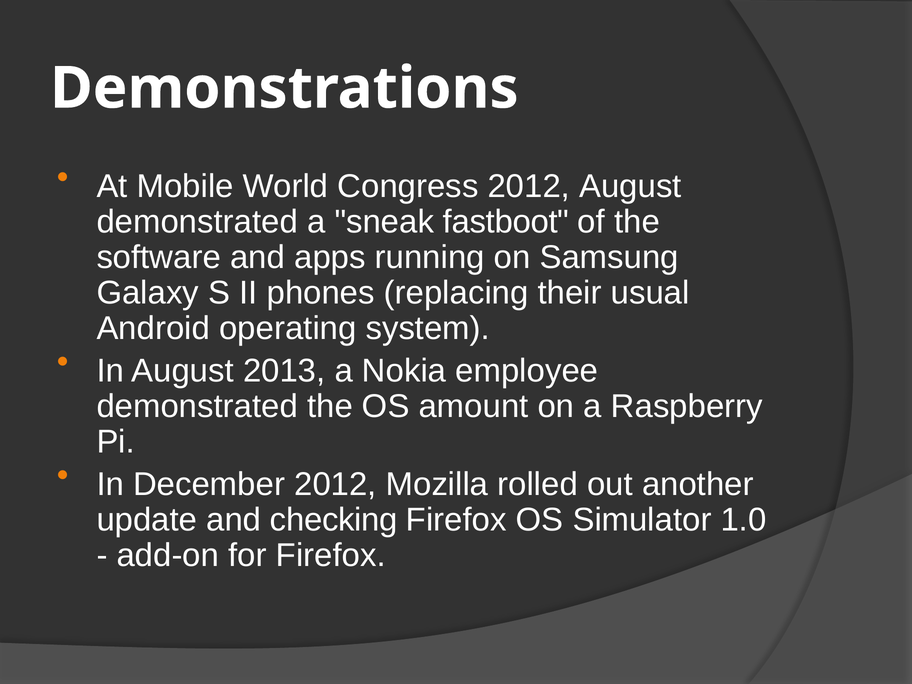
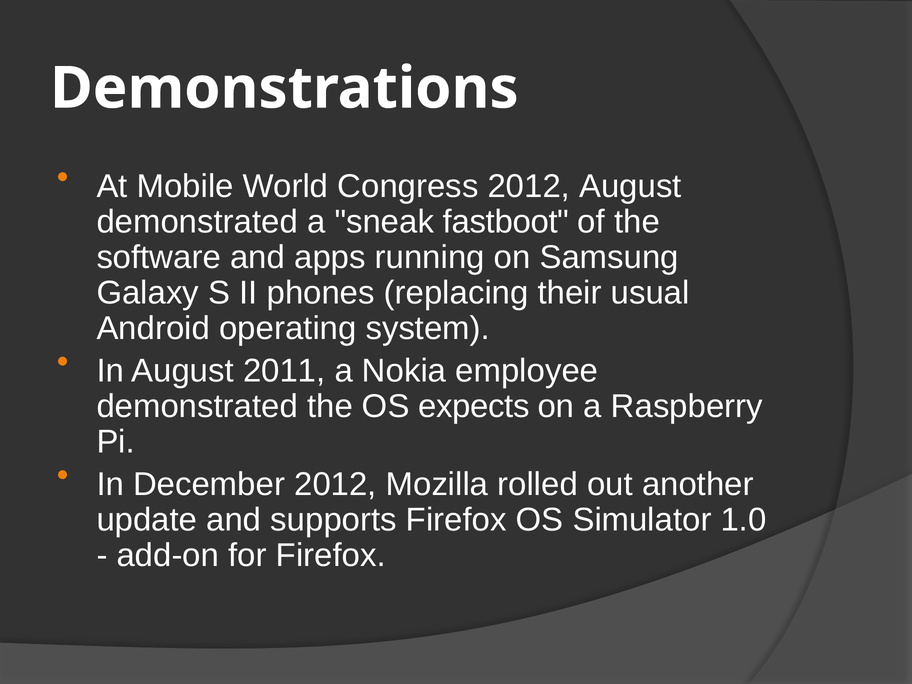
2013: 2013 -> 2011 (284, 371)
amount: amount -> expects (474, 406)
checking: checking -> supports (334, 520)
